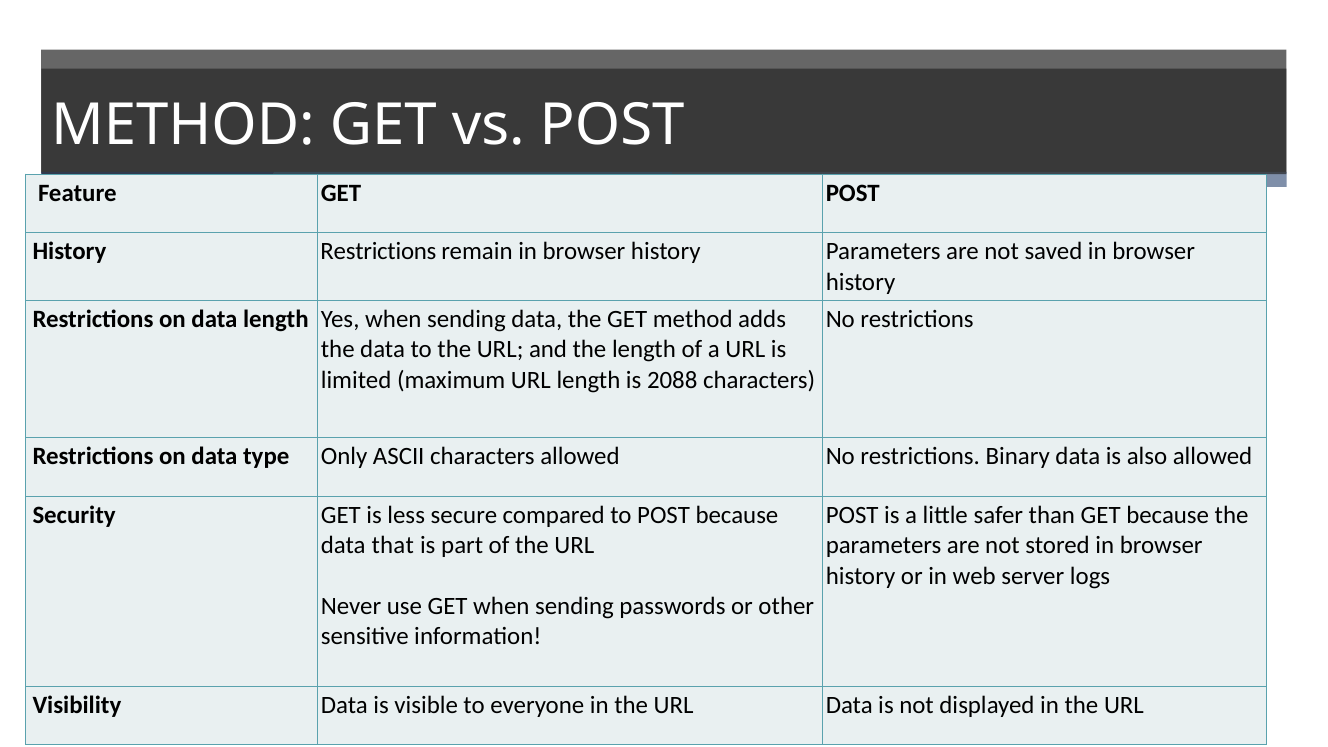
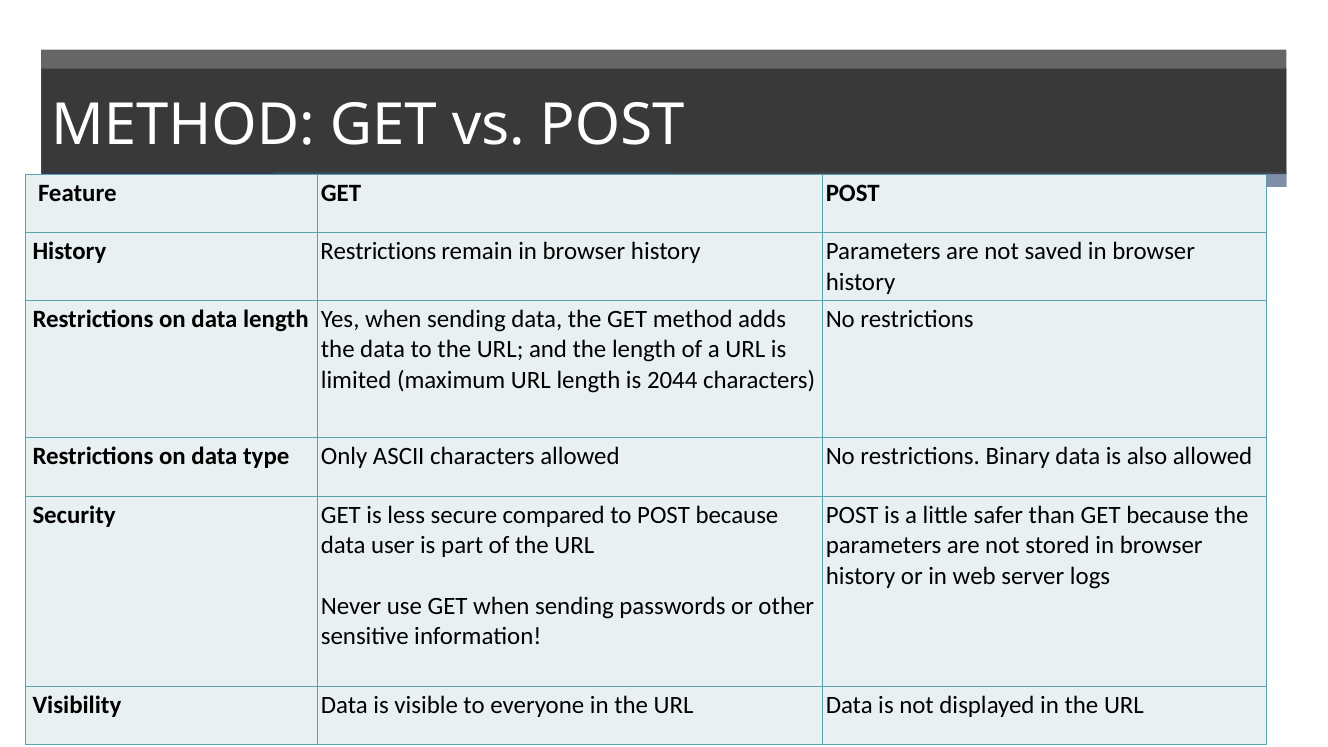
2088: 2088 -> 2044 (672, 380)
that: that -> user (393, 545)
